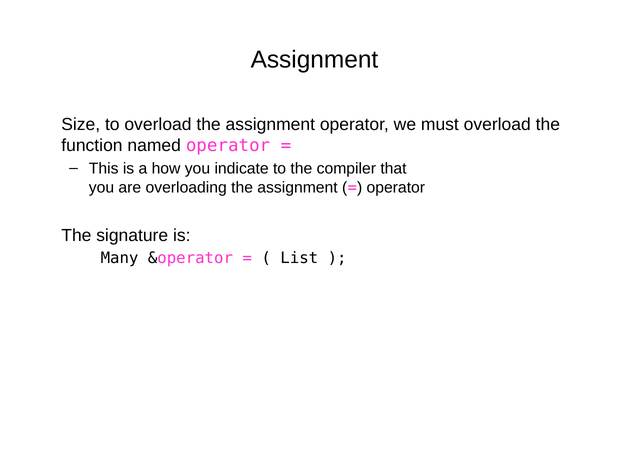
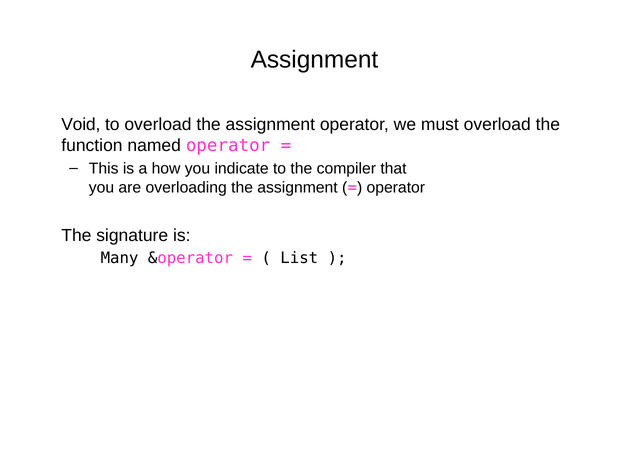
Size: Size -> Void (81, 125)
